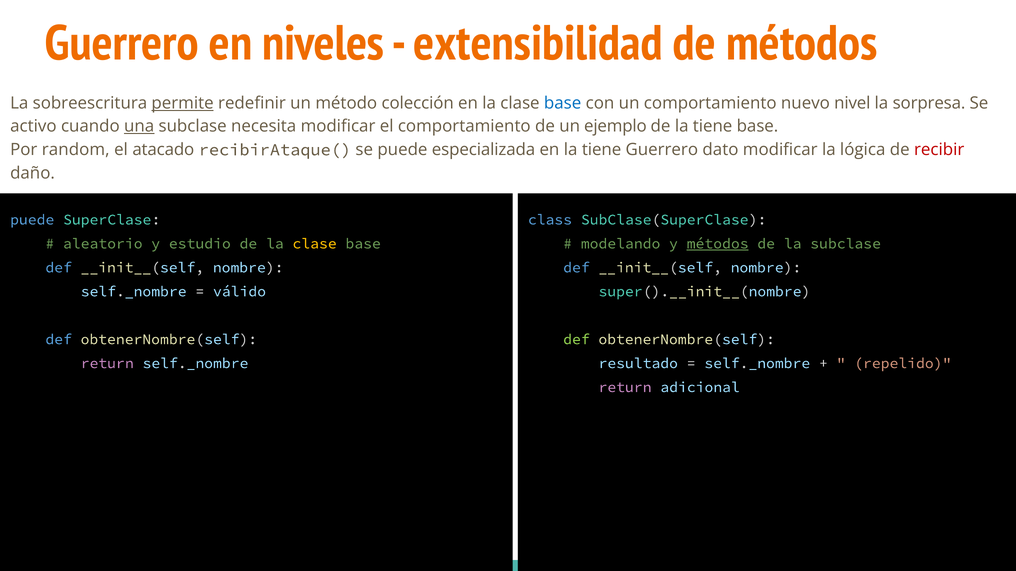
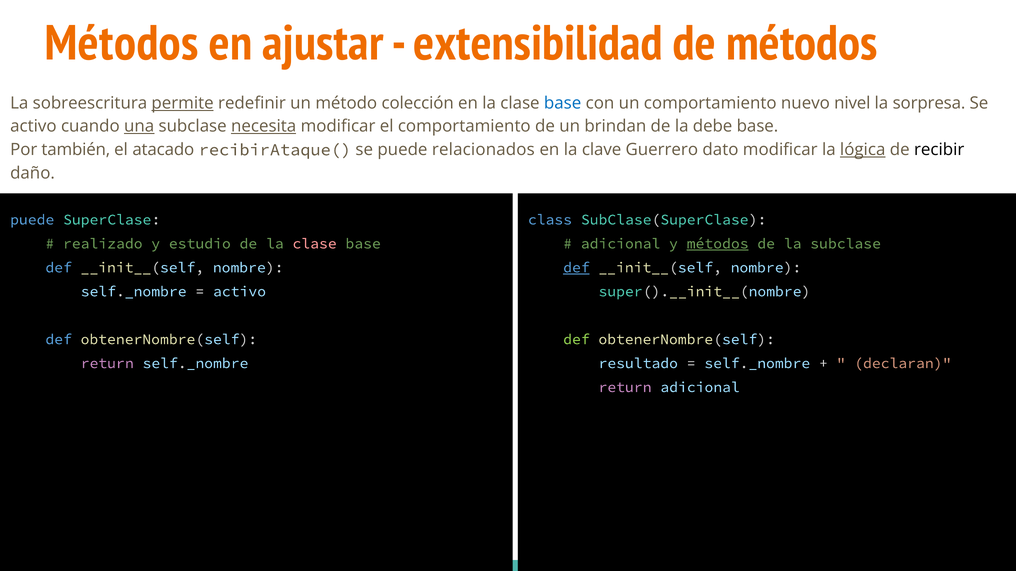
Guerrero: Guerrero -> Métodos (122, 43)
niveles: niveles -> ajustar (323, 43)
necesita underline: none -> present (264, 126)
ejemplo: ejemplo -> brindan (615, 126)
de la tiene: tiene -> debe (713, 126)
random: random -> también (76, 150)
especializada: especializada -> relacionados (483, 150)
en la tiene: tiene -> clave (602, 150)
lógica underline: none -> present (863, 150)
recibir colour: red -> black (939, 150)
aleatorio: aleatorio -> realizado (103, 244)
clase colour: yellow -> pink (315, 244)
modelando: modelando -> adicional (621, 244)
def underline: none -> present (576, 268)
válido: válido -> activo (240, 292)
repelido: repelido -> declaran (903, 364)
